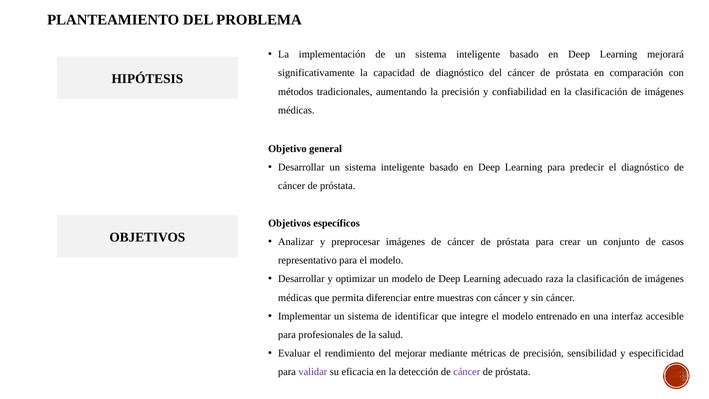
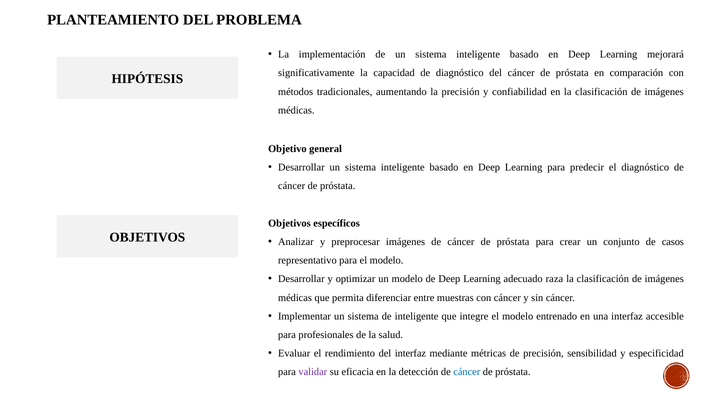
de identificar: identificar -> inteligente (417, 316)
del mejorar: mejorar -> interfaz (410, 353)
cáncer colour: purple -> blue (467, 372)
